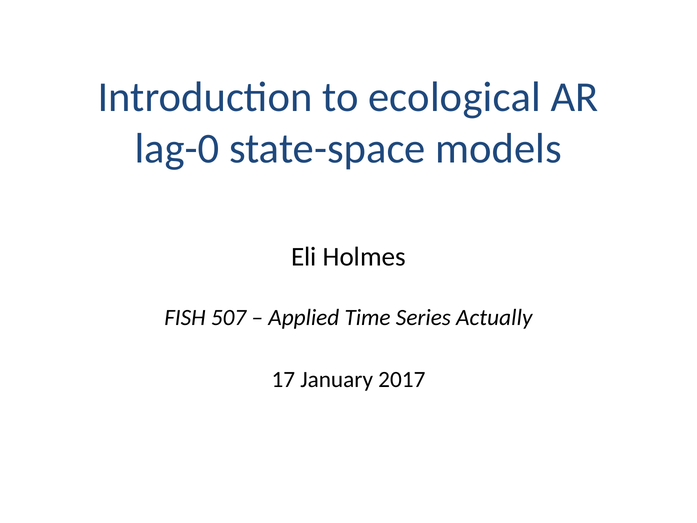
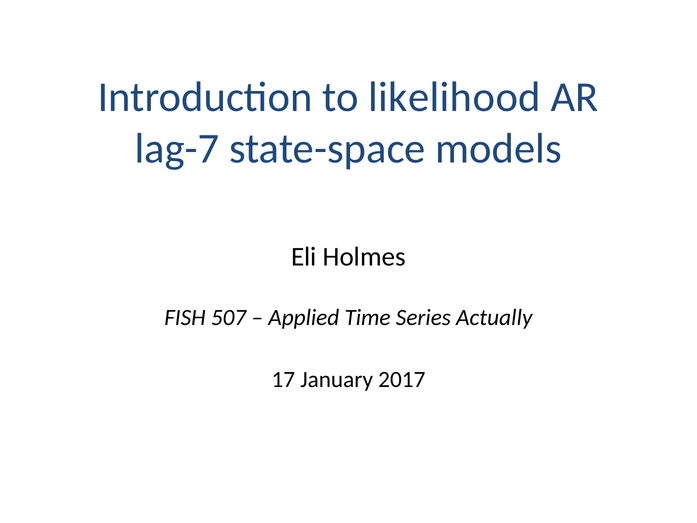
ecological: ecological -> likelihood (454, 97)
lag-0: lag-0 -> lag-7 (177, 148)
